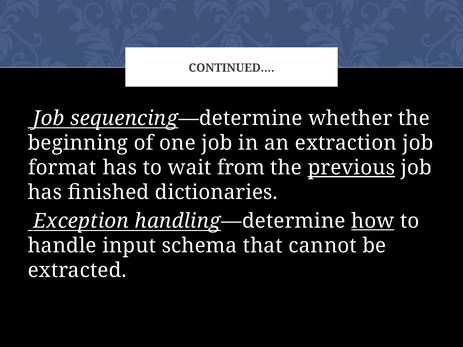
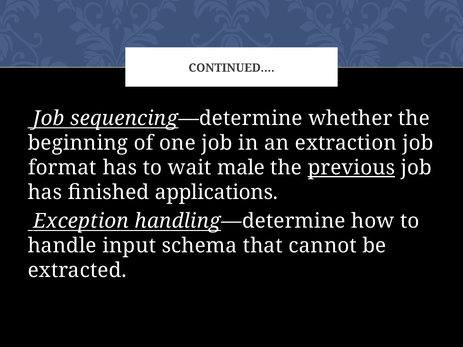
from: from -> male (241, 168)
dictionaries: dictionaries -> applications (216, 193)
how underline: present -> none (373, 221)
